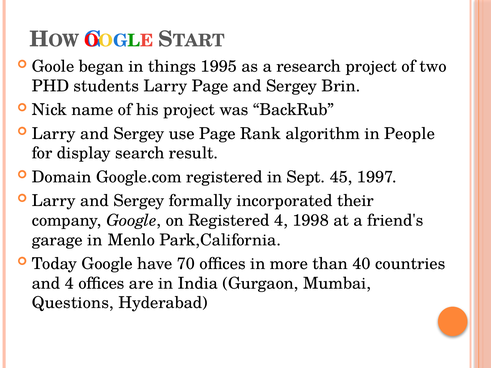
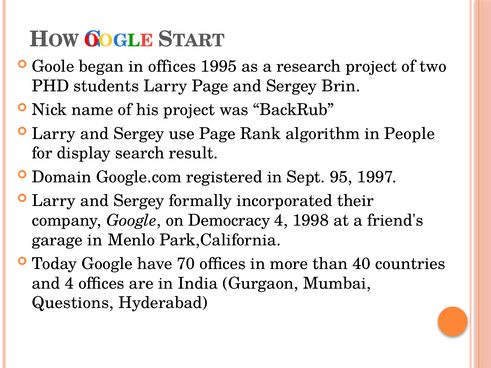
in things: things -> offices (172, 67)
45: 45 -> 95 (341, 177)
on Registered: Registered -> Democracy (229, 220)
